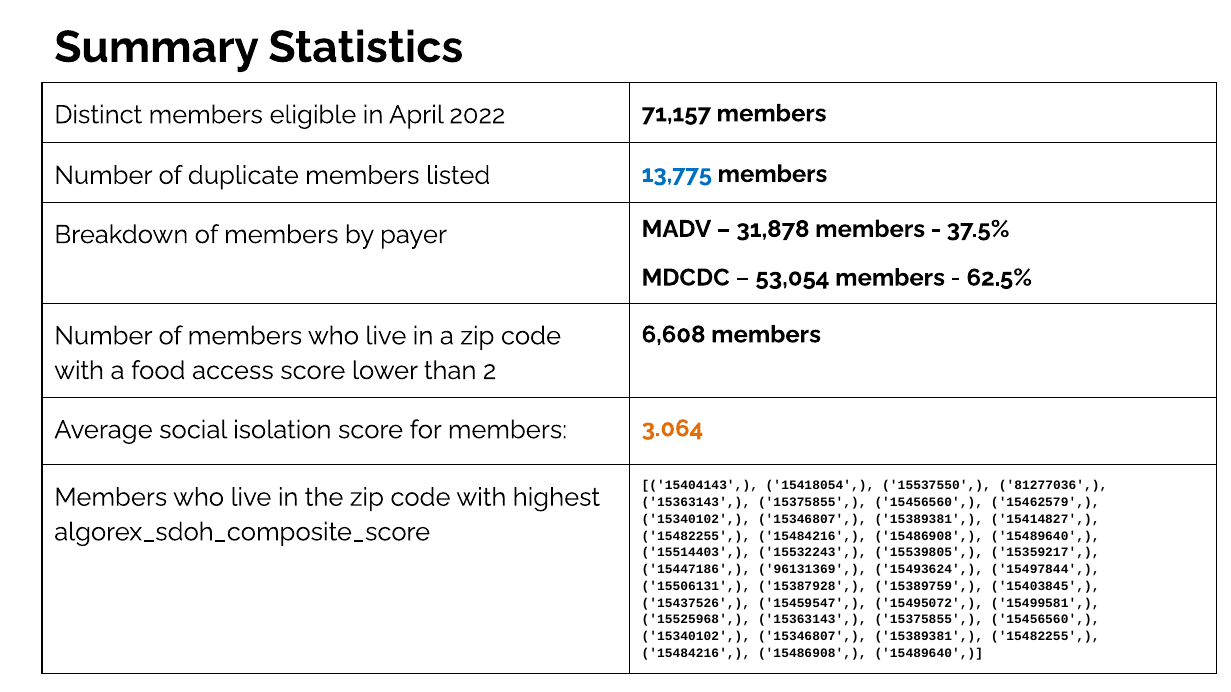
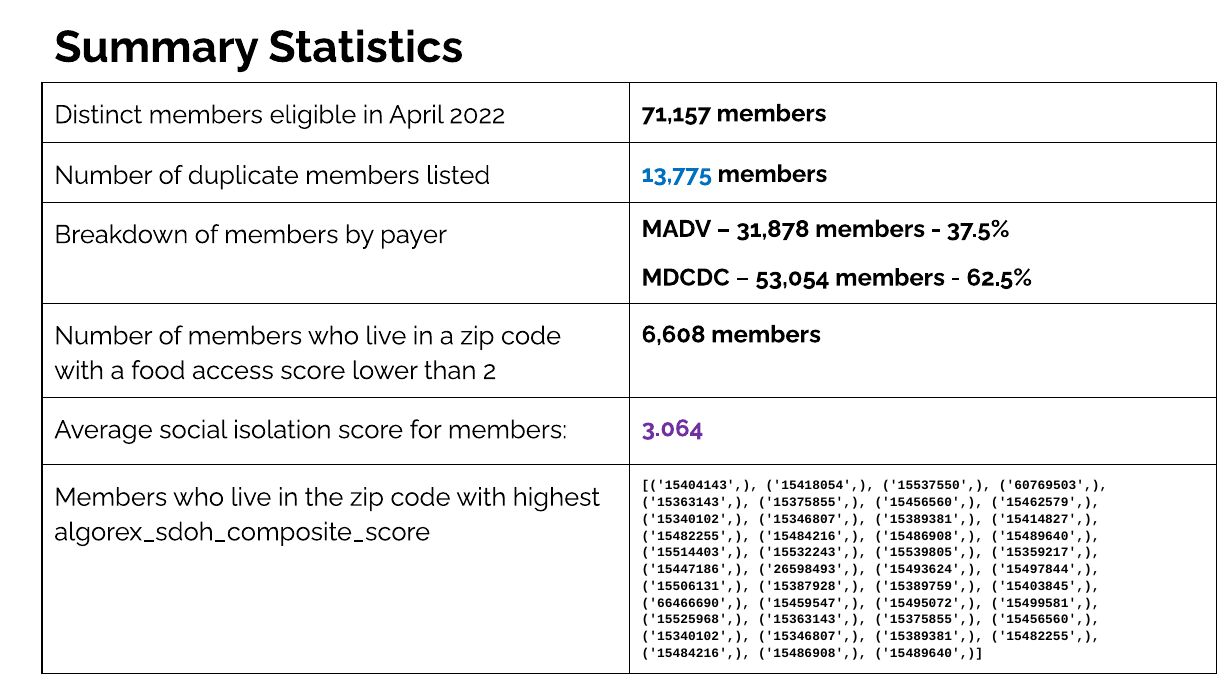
3.064 colour: orange -> purple (673, 429)
81277036: 81277036 -> 60769503 (1053, 486)
96131369: 96131369 -> 26598493 (812, 570)
15437526: 15437526 -> 66466690 (696, 603)
